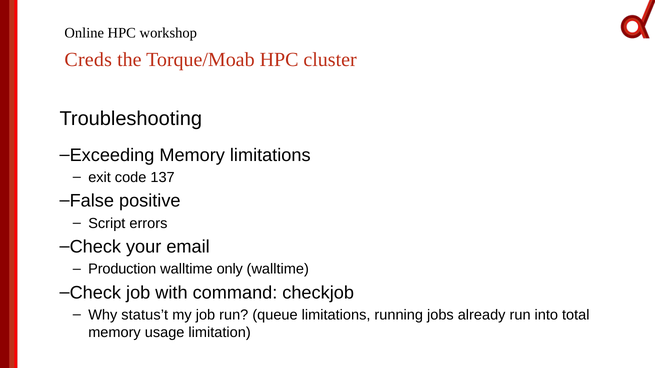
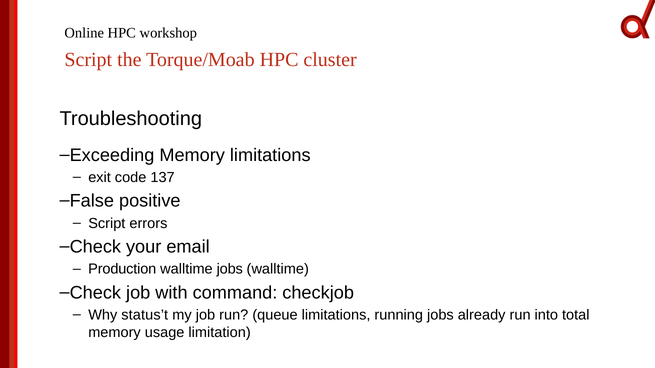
Creds: Creds -> Script (88, 60)
walltime only: only -> jobs (230, 269)
